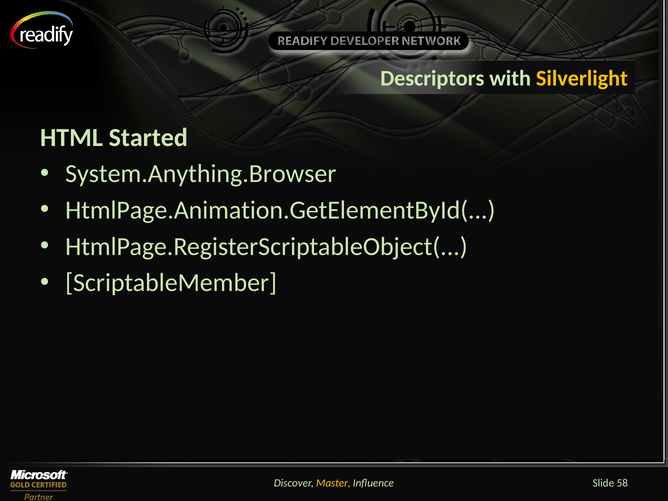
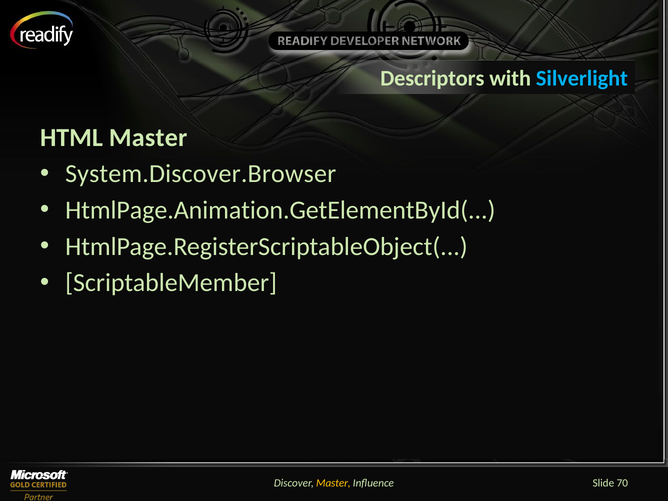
Silverlight colour: yellow -> light blue (582, 79)
HTML Started: Started -> Master (148, 138)
System.Anything.Browser: System.Anything.Browser -> System.Discover.Browser (201, 174)
58: 58 -> 70 (622, 483)
